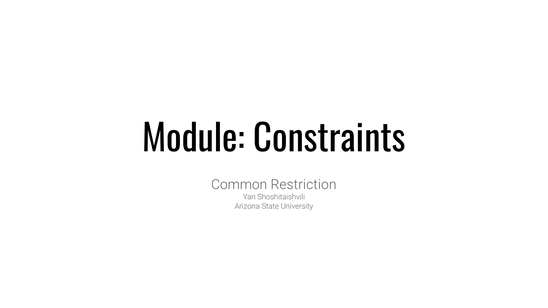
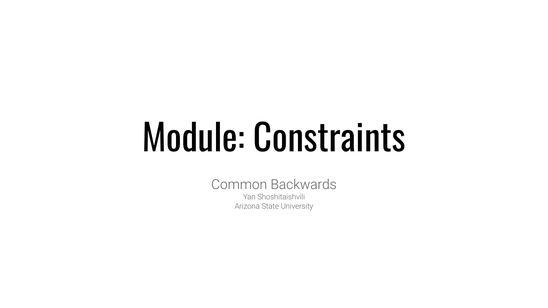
Restriction: Restriction -> Backwards (304, 185)
